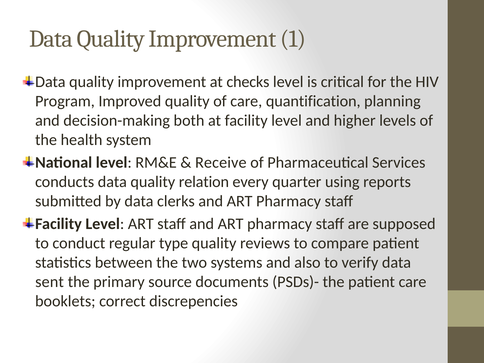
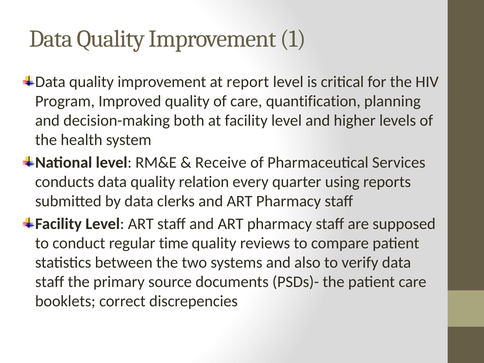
checks: checks -> report (248, 82)
type: type -> time (174, 243)
sent: sent -> staff (50, 282)
